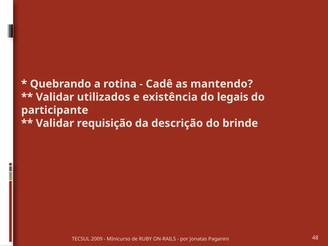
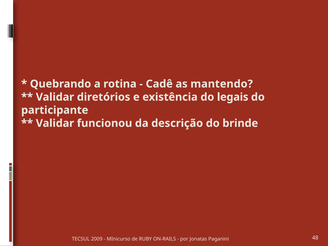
utilizados: utilizados -> diretórios (104, 97)
requisição: requisição -> funcionou (105, 123)
